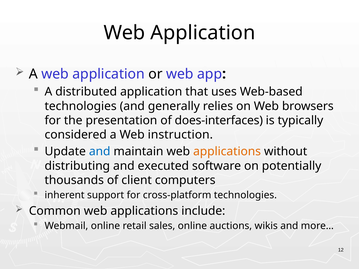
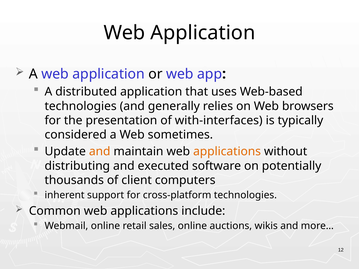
does-interfaces: does-interfaces -> with-interfaces (219, 121)
instruction: instruction -> sometimes (180, 135)
and colour: blue -> orange (100, 152)
